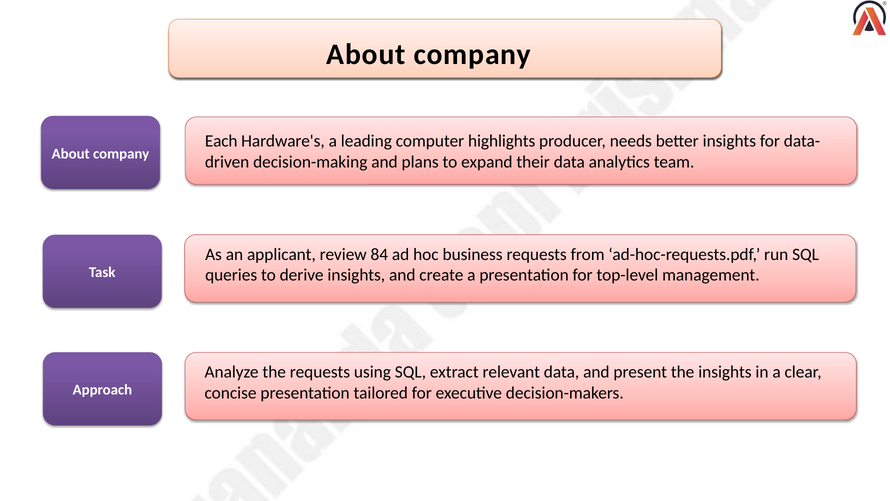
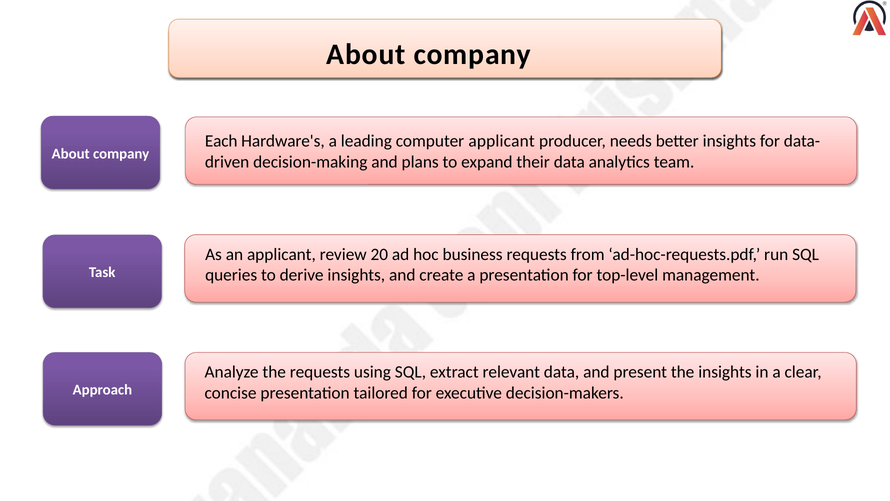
computer highlights: highlights -> applicant (502, 141)
84: 84 -> 20 (379, 254)
